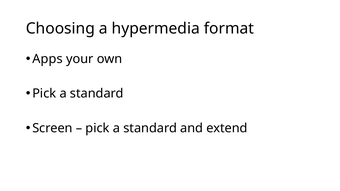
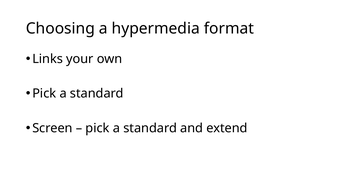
Apps: Apps -> Links (48, 59)
